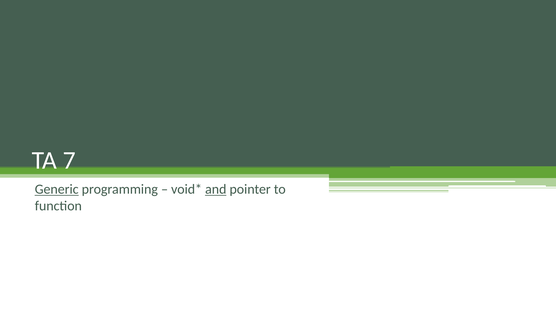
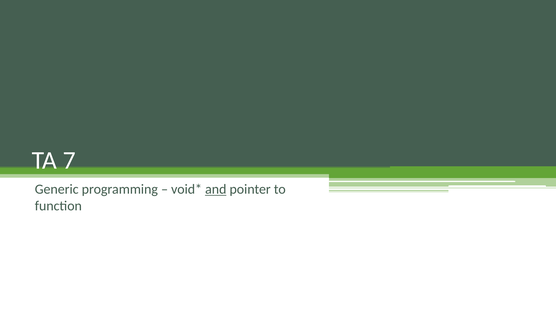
Generic underline: present -> none (57, 189)
